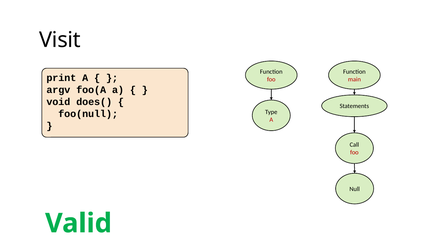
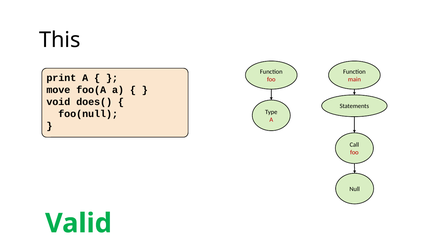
Visit: Visit -> This (60, 40)
argv: argv -> move (58, 90)
